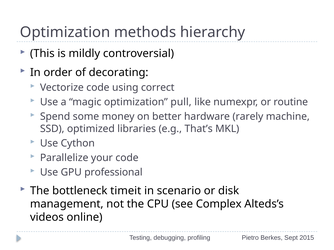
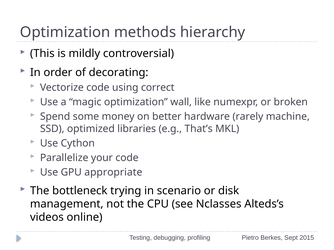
pull: pull -> wall (181, 102)
routine: routine -> broken (291, 102)
professional: professional -> appropriate (113, 173)
timeit: timeit -> trying (126, 191)
Complex: Complex -> Nclasses (219, 204)
